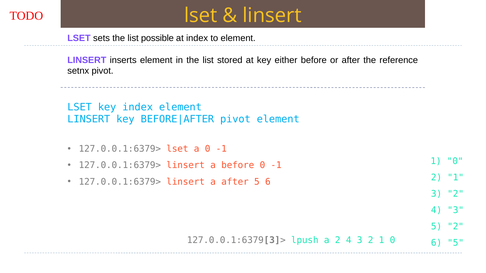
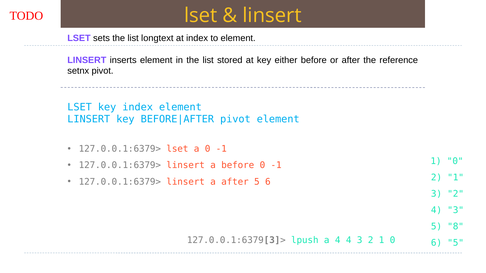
possible: possible -> longtext (157, 38)
5 2: 2 -> 8 (456, 227)
a 2: 2 -> 4 (338, 240)
